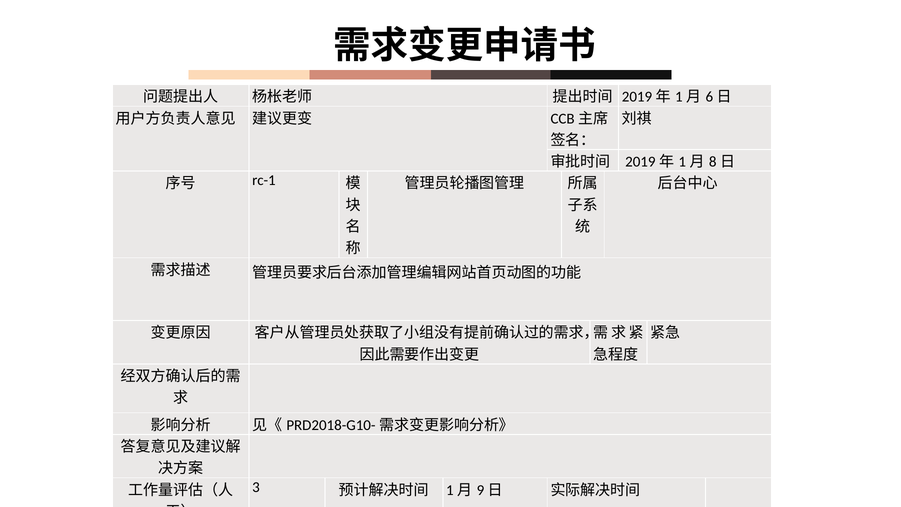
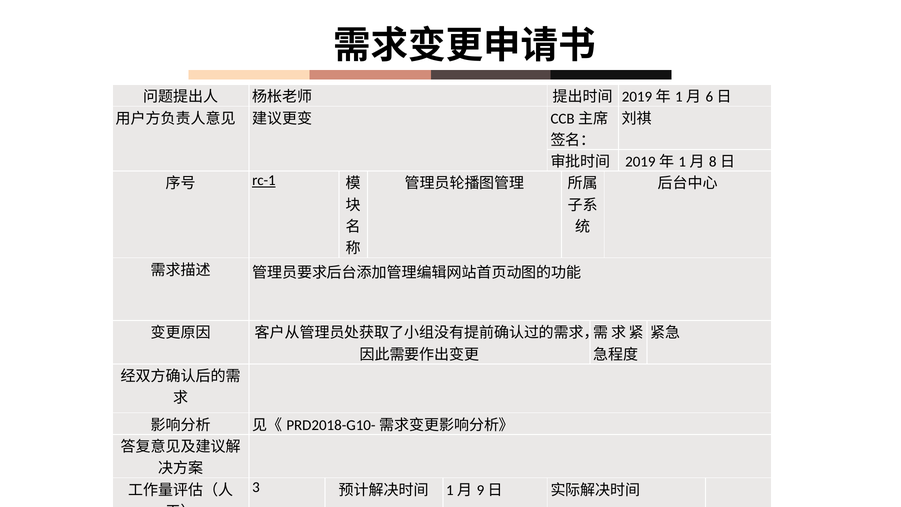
rc-1 underline: none -> present (264, 180)
